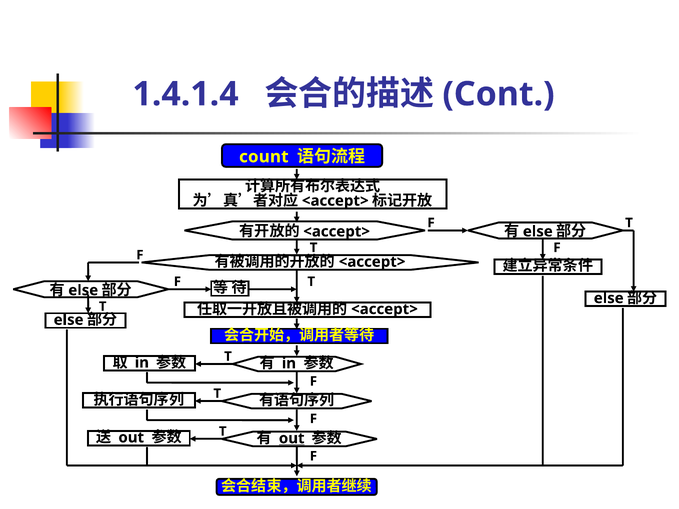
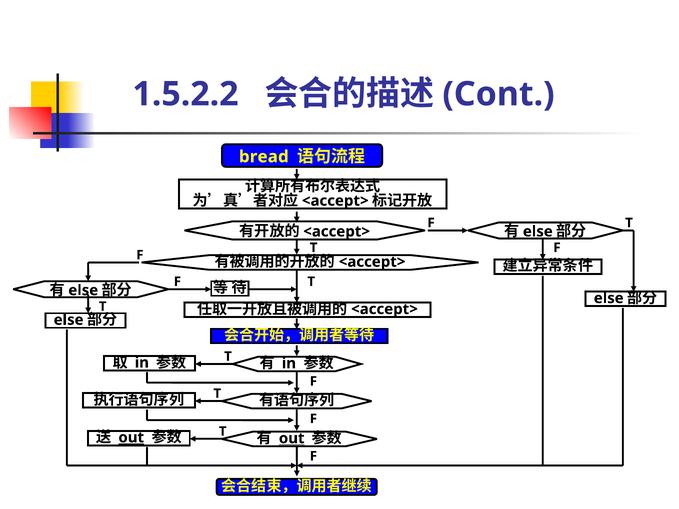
1.4.1.4: 1.4.1.4 -> 1.5.2.2 (186, 94)
count: count -> bread (264, 157)
out underline: none -> present (131, 438)
